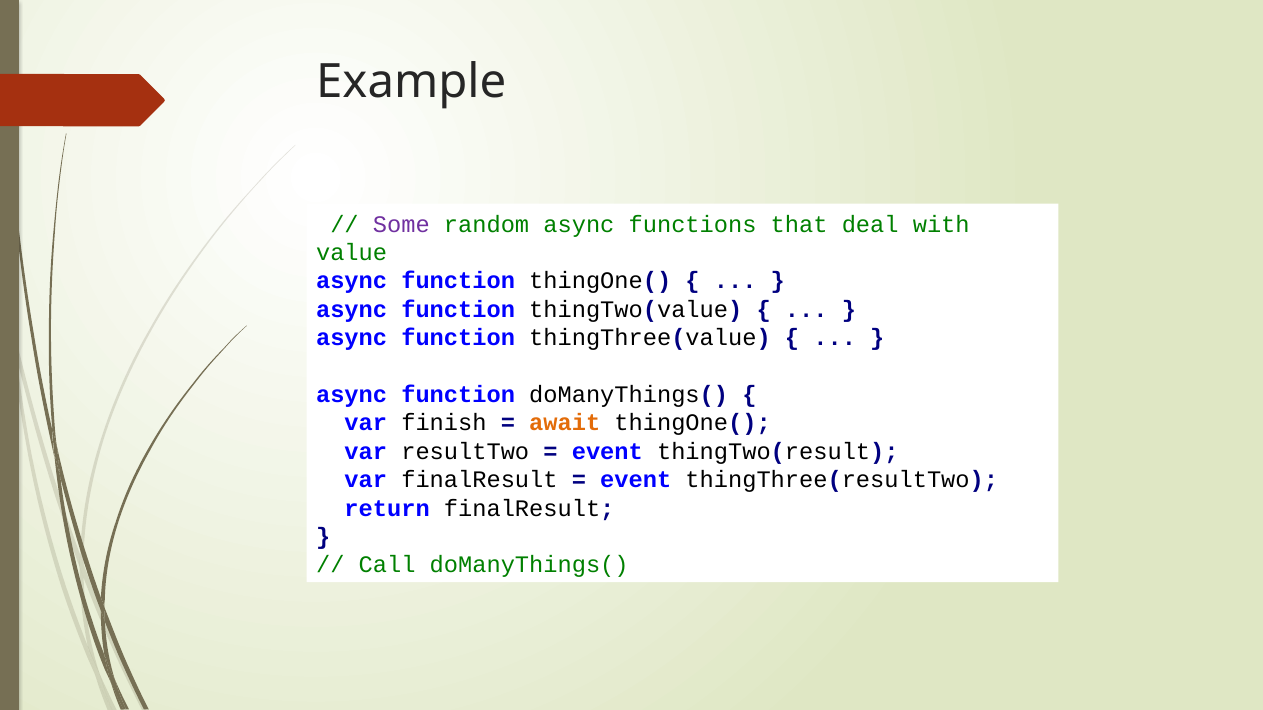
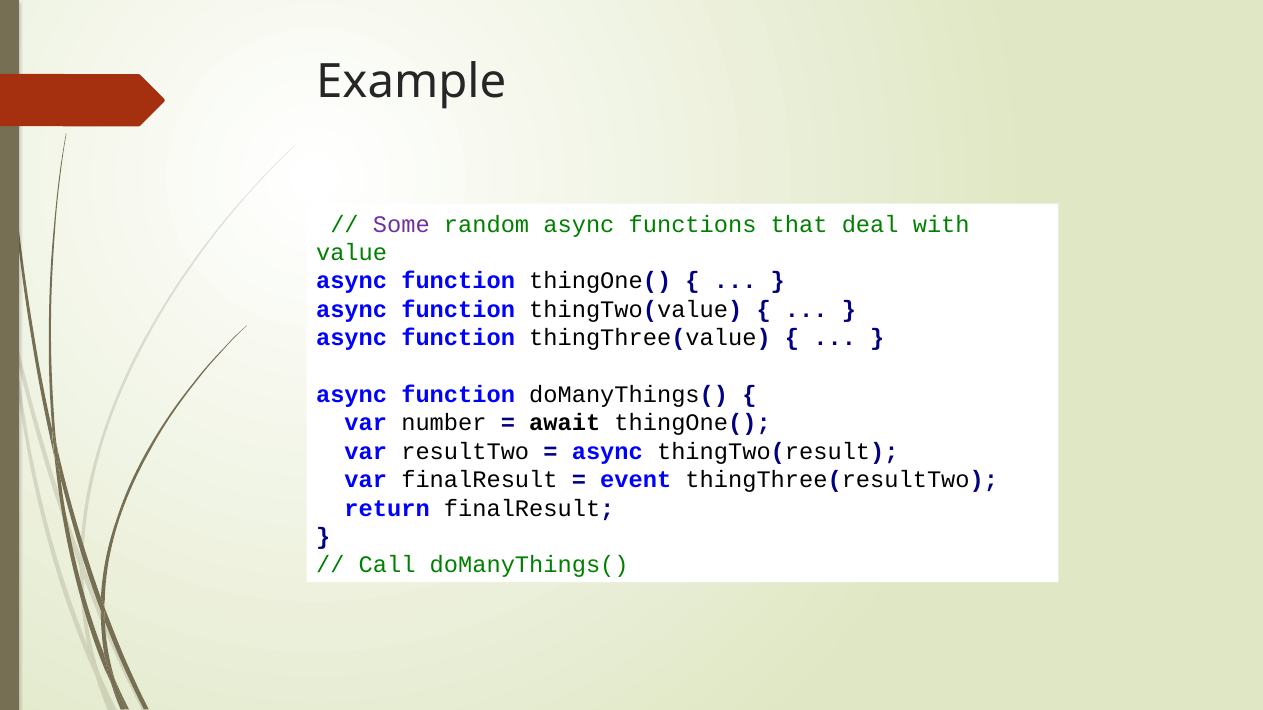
finish: finish -> number (444, 423)
await colour: orange -> black (565, 423)
event: event -> async (607, 452)
